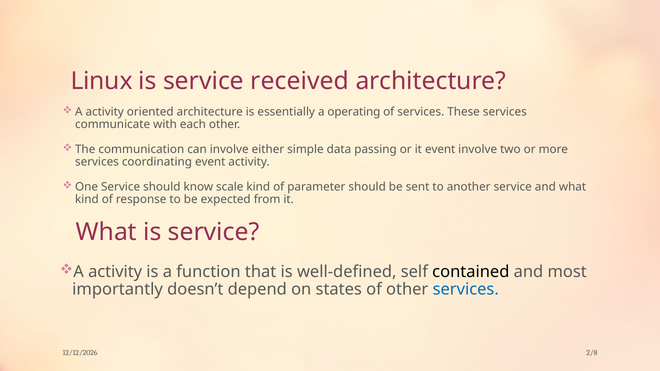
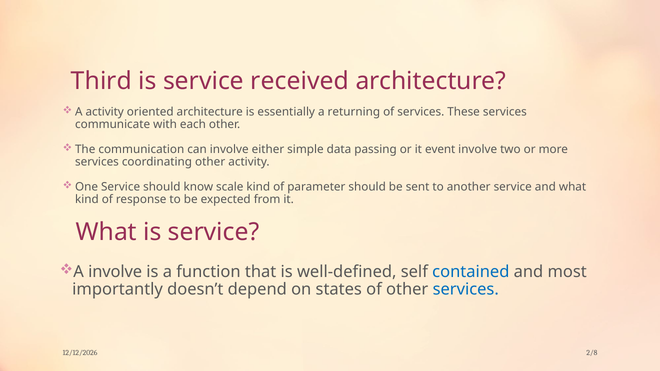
Linux: Linux -> Third (101, 81)
operating: operating -> returning (354, 112)
coordinating event: event -> other (210, 162)
activity: activity -> involve (115, 272)
contained colour: black -> blue (471, 272)
